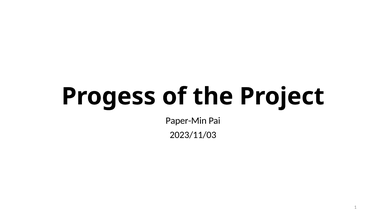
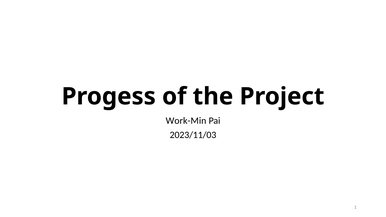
Paper-Min: Paper-Min -> Work-Min (186, 121)
